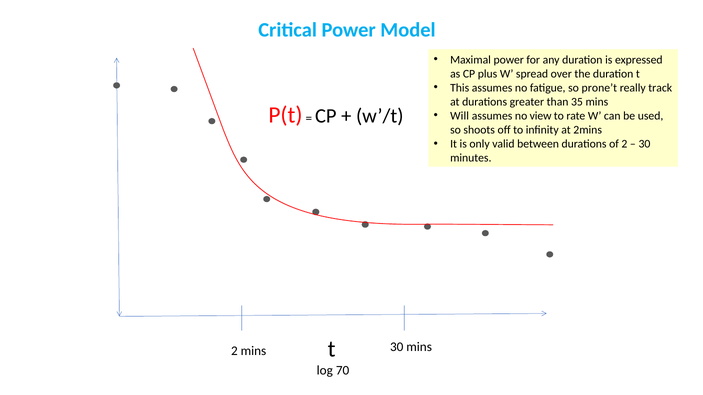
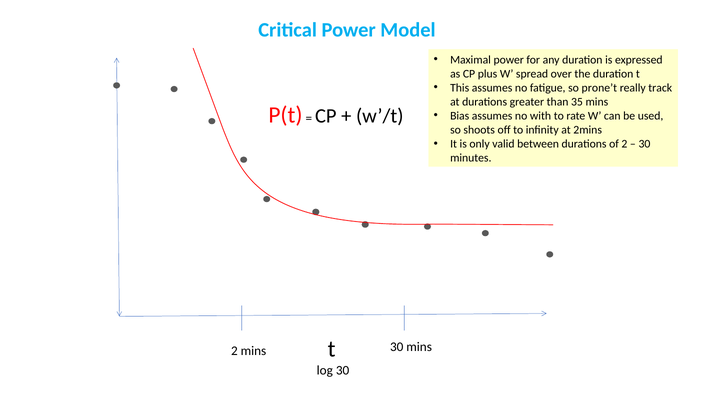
Will: Will -> Bias (460, 116)
view: view -> with (541, 116)
log 70: 70 -> 30 (343, 371)
